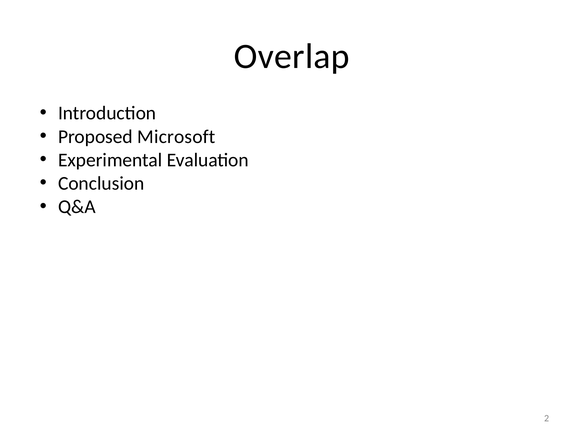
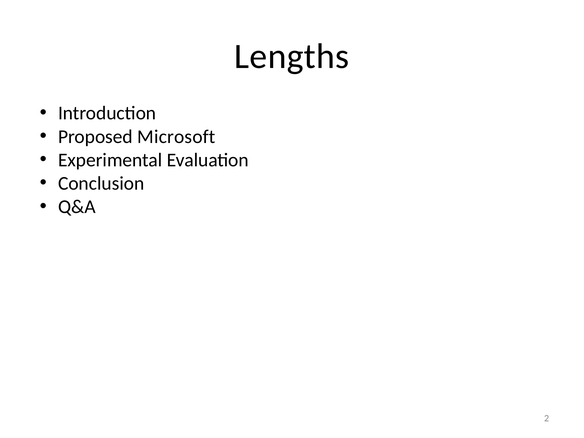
Overlap: Overlap -> Lengths (292, 57)
